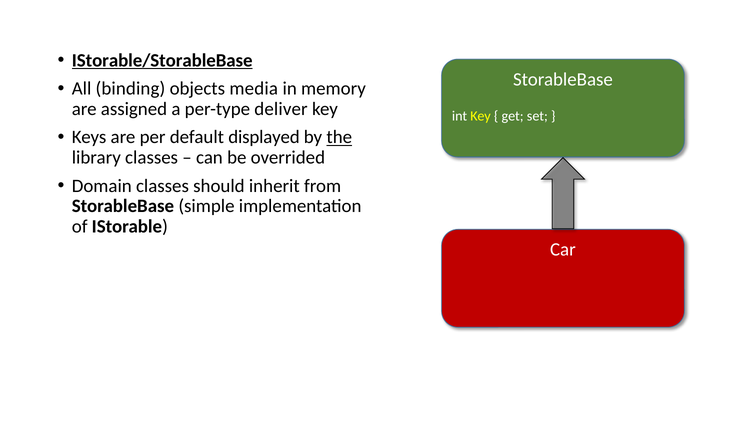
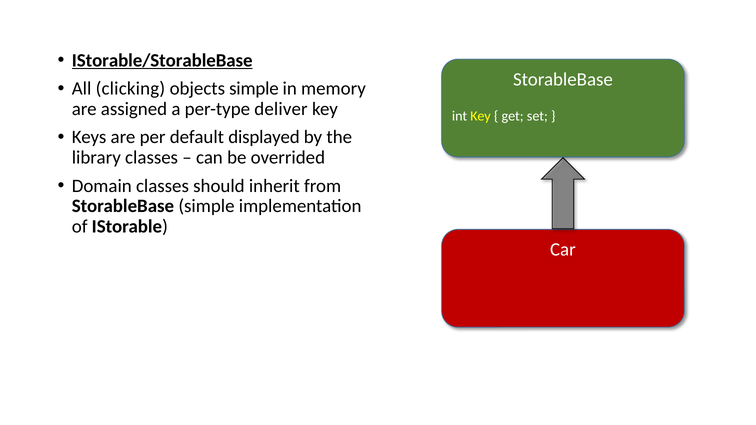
binding: binding -> clicking (130, 89)
objects media: media -> simple (254, 89)
the underline: present -> none (339, 137)
